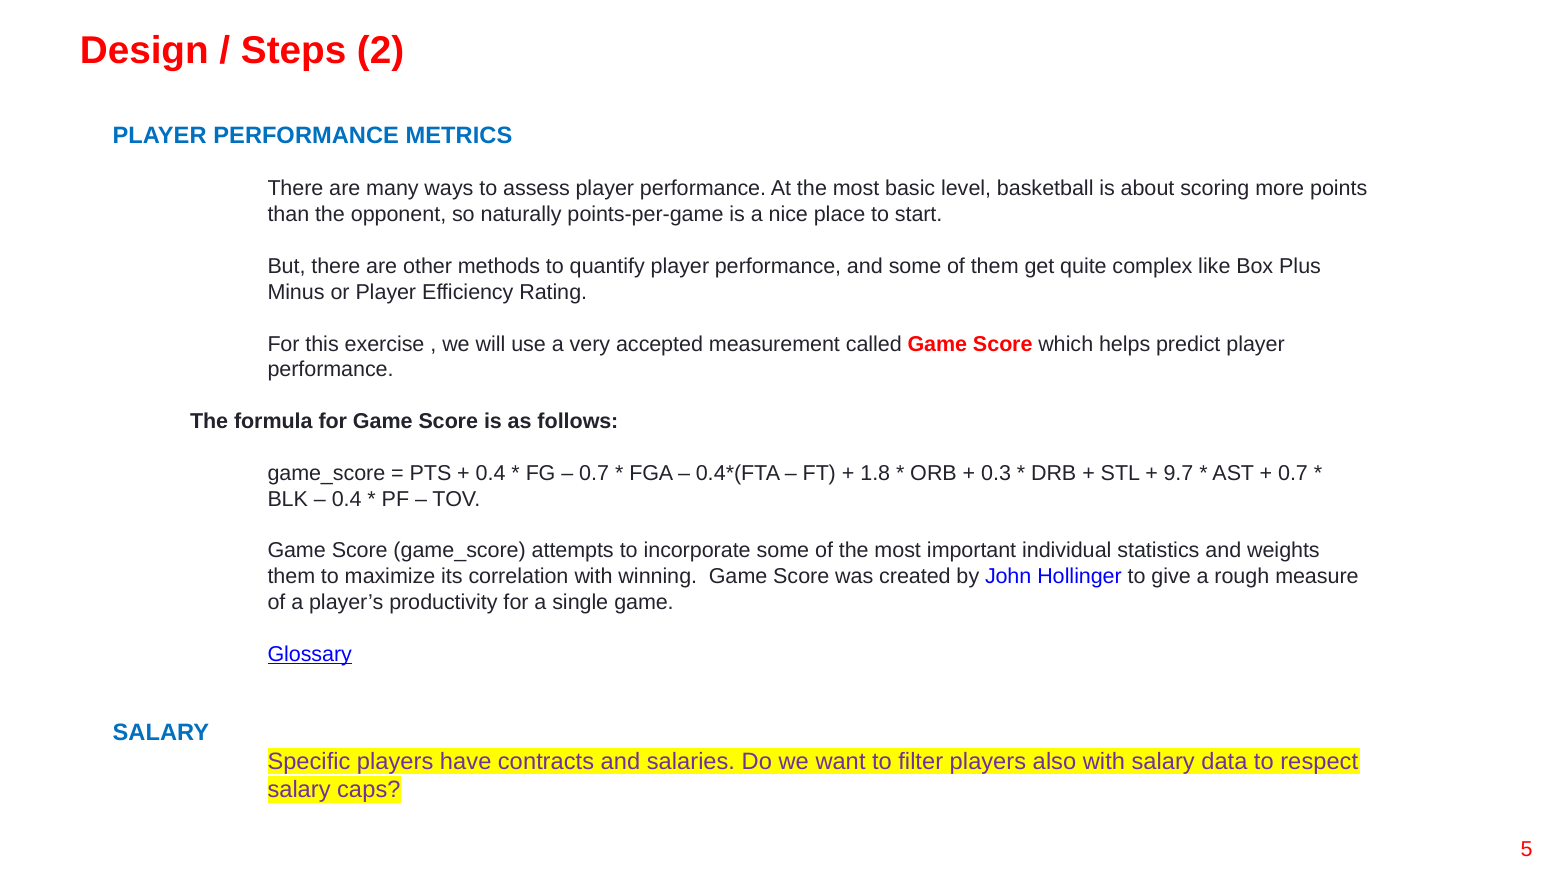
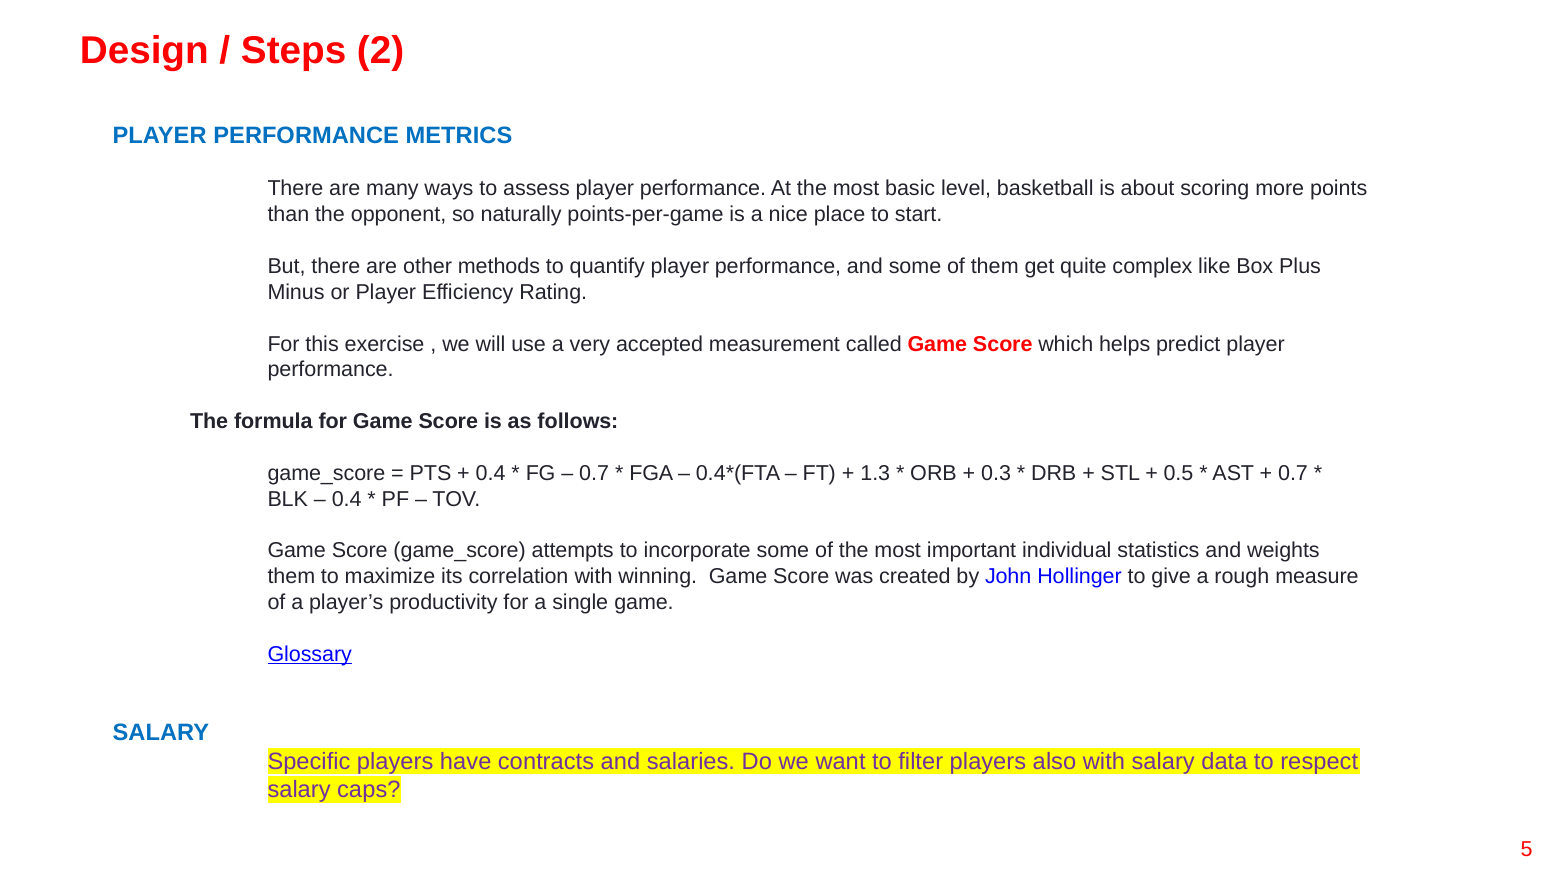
1.8: 1.8 -> 1.3 (875, 473)
9.7: 9.7 -> 0.5 (1178, 473)
